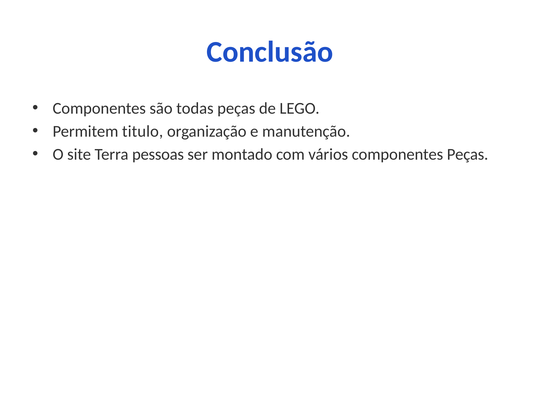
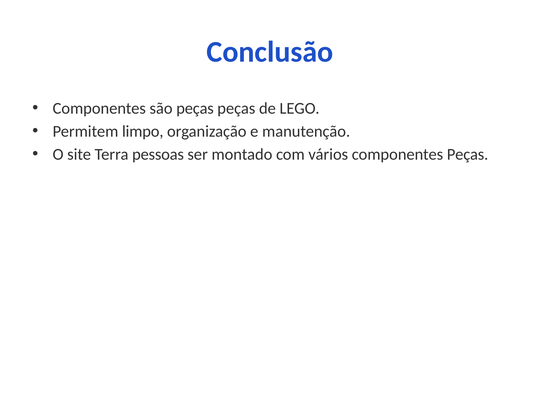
são todas: todas -> peças (195, 108)
titulo: titulo -> limpo (143, 131)
